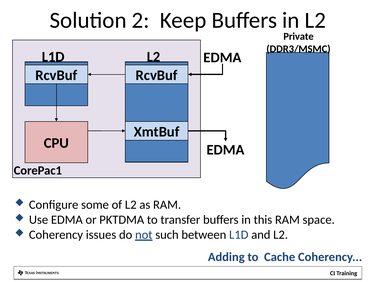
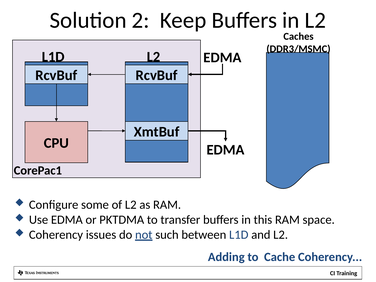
Private: Private -> Caches (298, 36)
